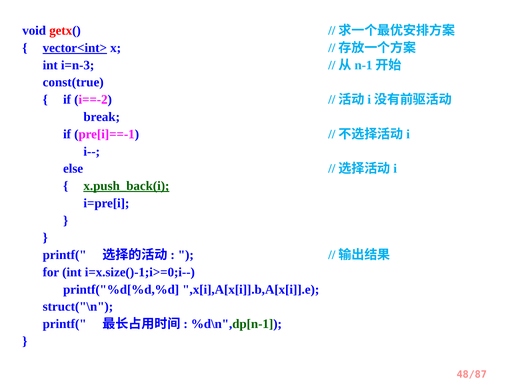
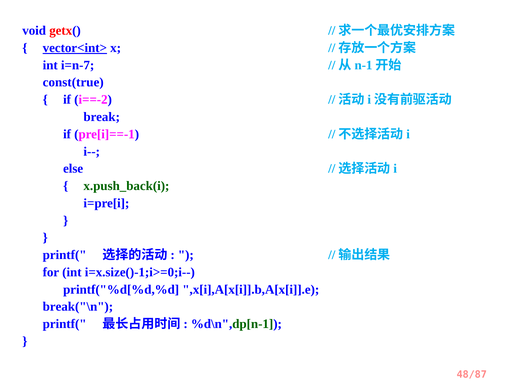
i=n-3: i=n-3 -> i=n-7 (78, 65)
x.push_back(i underline: present -> none (126, 186)
struct("\n: struct("\n -> break("\n (78, 307)
